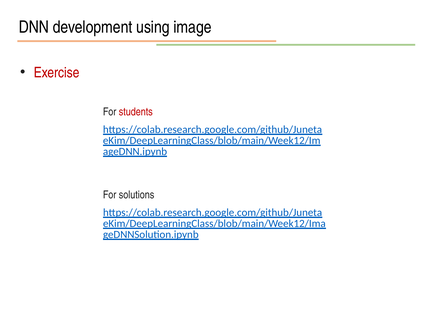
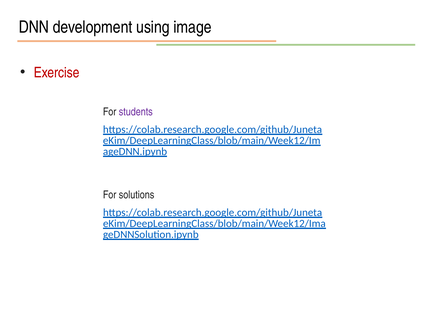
students colour: red -> purple (136, 112)
